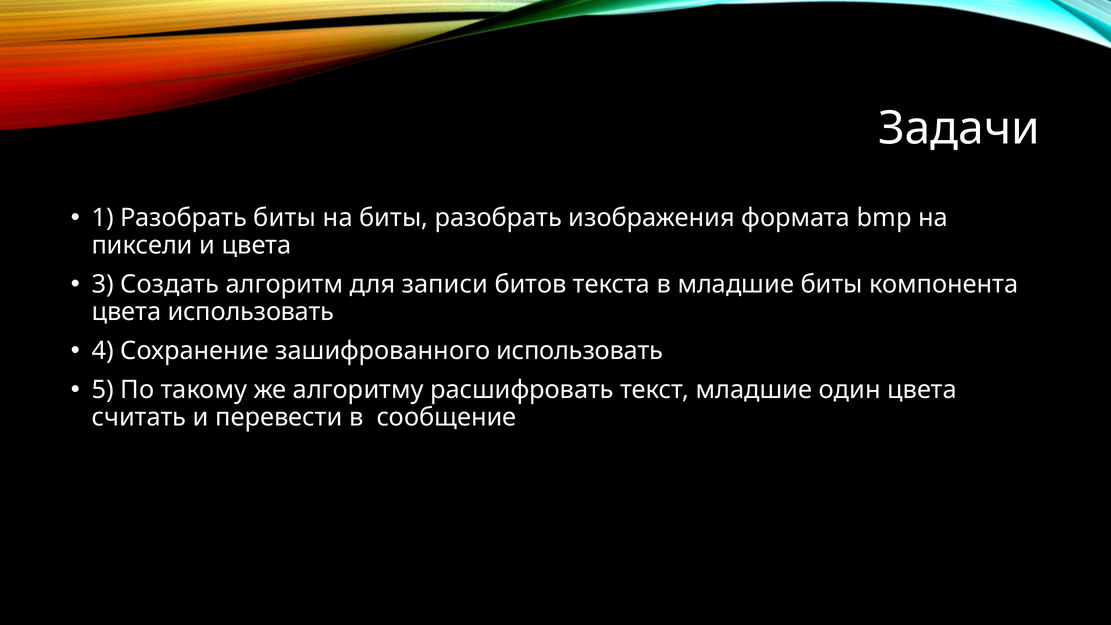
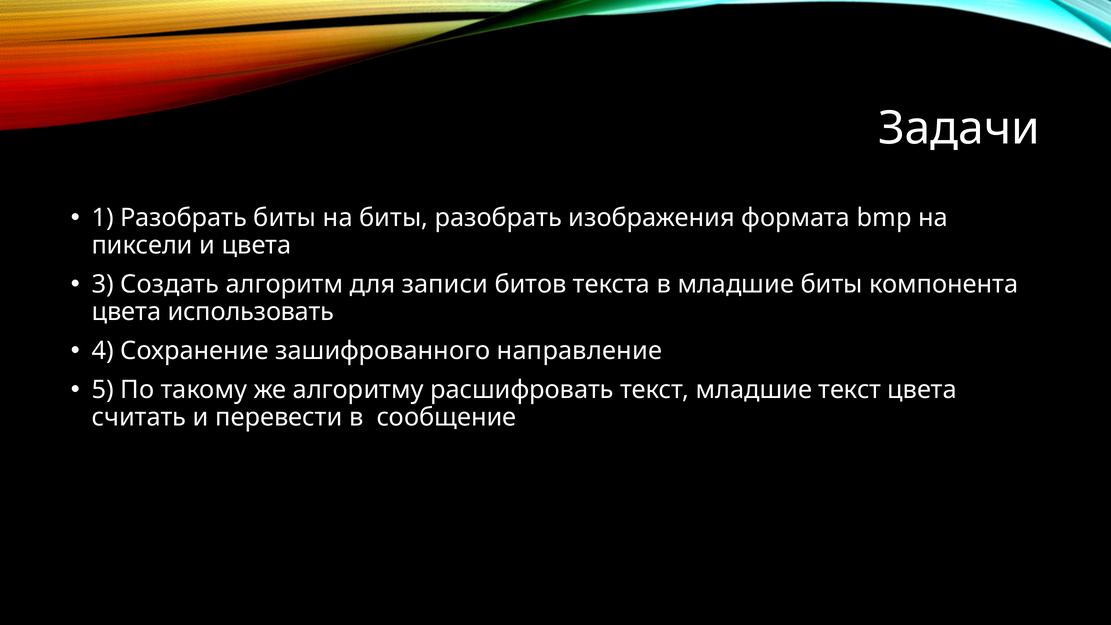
зашифрованного использовать: использовать -> направление (579, 351)
младшие один: один -> текст (850, 390)
